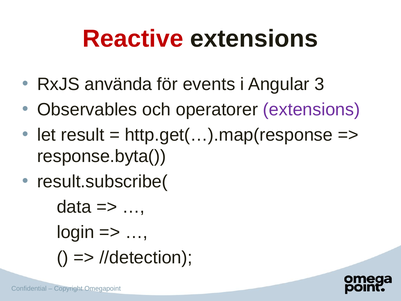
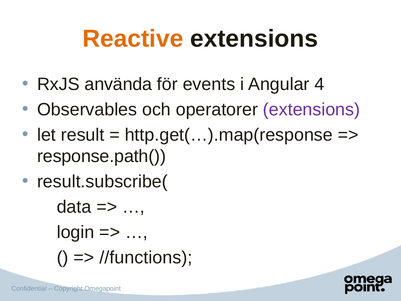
Reactive colour: red -> orange (133, 39)
3: 3 -> 4 (319, 84)
response.byta(: response.byta( -> response.path( (102, 156)
//detection: //detection -> //functions (146, 257)
